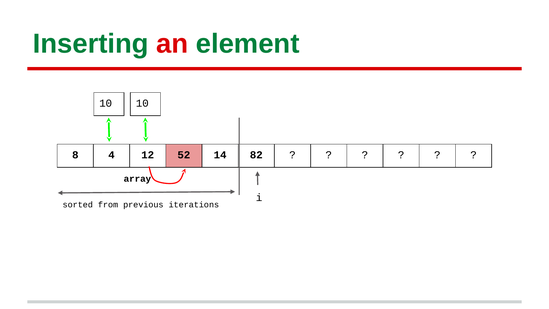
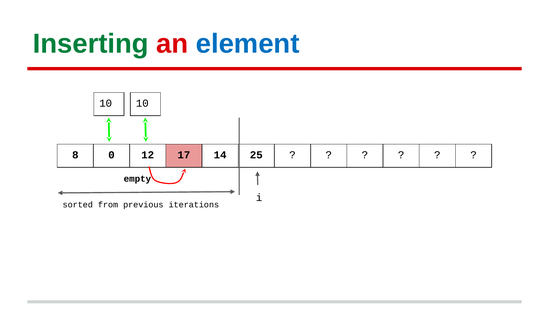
element colour: green -> blue (248, 44)
4: 4 -> 0 (112, 155)
52: 52 -> 17 (184, 155)
82: 82 -> 25 (256, 155)
array: array -> empty (137, 179)
